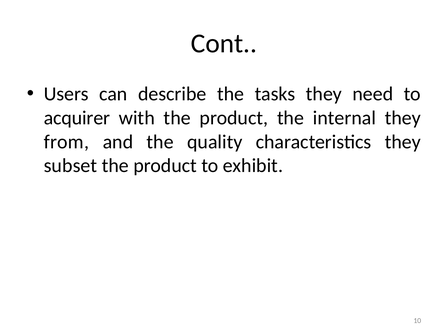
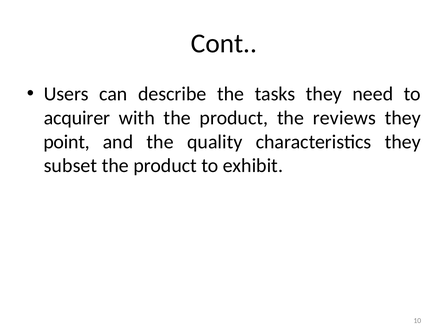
internal: internal -> reviews (344, 118)
from: from -> point (67, 142)
